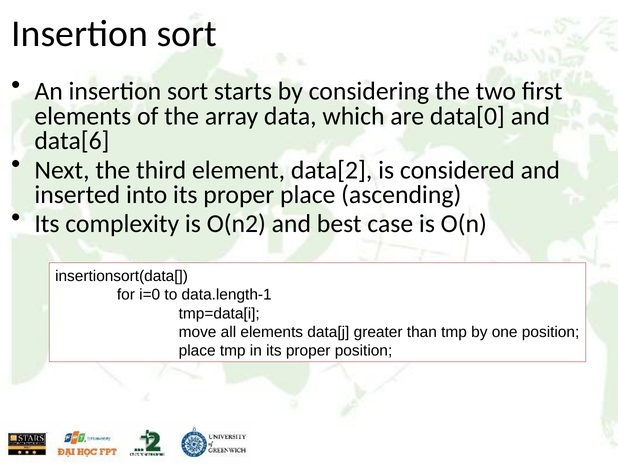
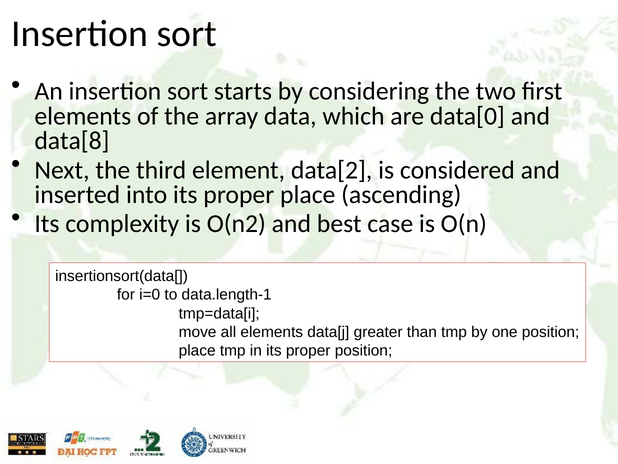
data[6: data[6 -> data[8 (72, 141)
